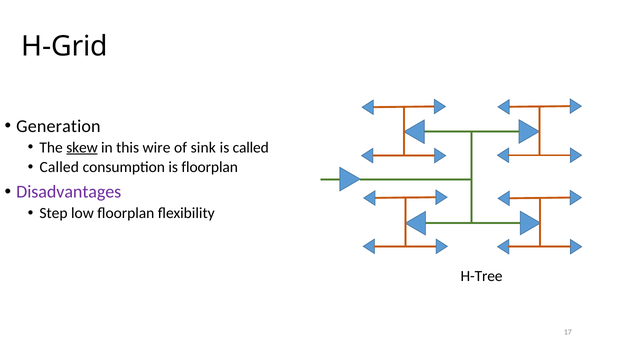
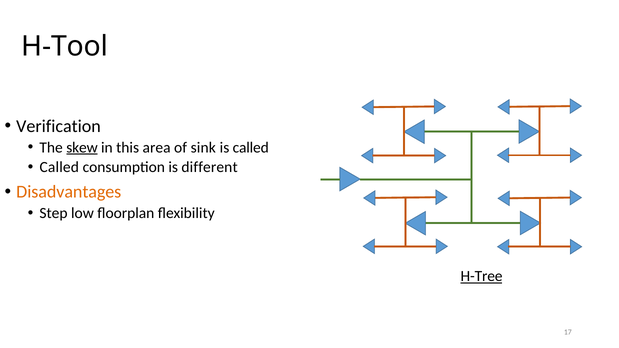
H-Grid: H-Grid -> H-Tool (65, 46)
Generation: Generation -> Verification (59, 126)
wire: wire -> area (157, 147)
is floorplan: floorplan -> different (210, 167)
Disadvantages colour: purple -> orange (69, 192)
H-Tree underline: none -> present (482, 276)
